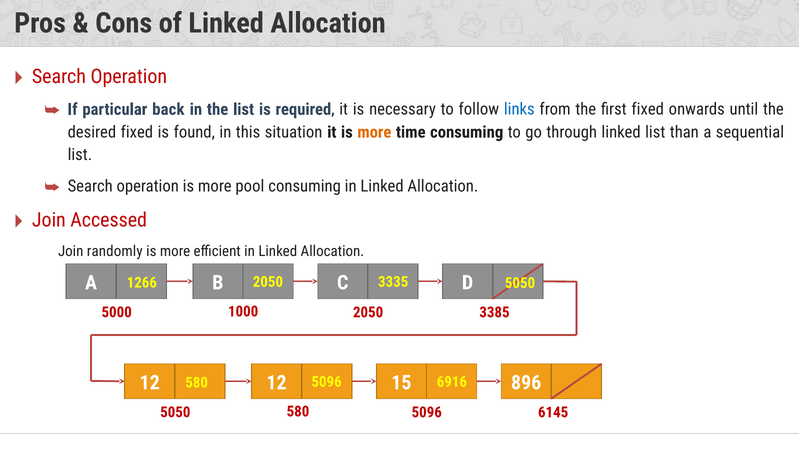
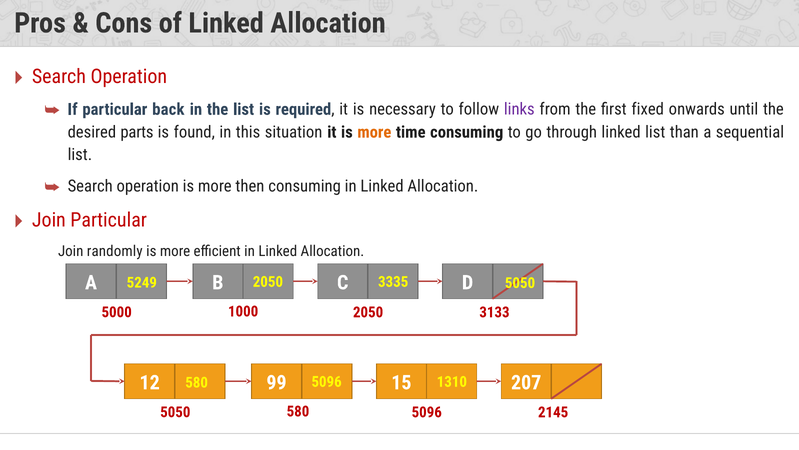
links colour: blue -> purple (519, 109)
desired fixed: fixed -> parts (137, 132)
pool: pool -> then (250, 186)
Join Accessed: Accessed -> Particular (109, 220)
1266: 1266 -> 5249 (142, 282)
3385: 3385 -> 3133 (494, 312)
12 12: 12 -> 99 (276, 382)
896: 896 -> 207 (526, 382)
6916: 6916 -> 1310 (452, 381)
6145: 6145 -> 2145 (553, 412)
